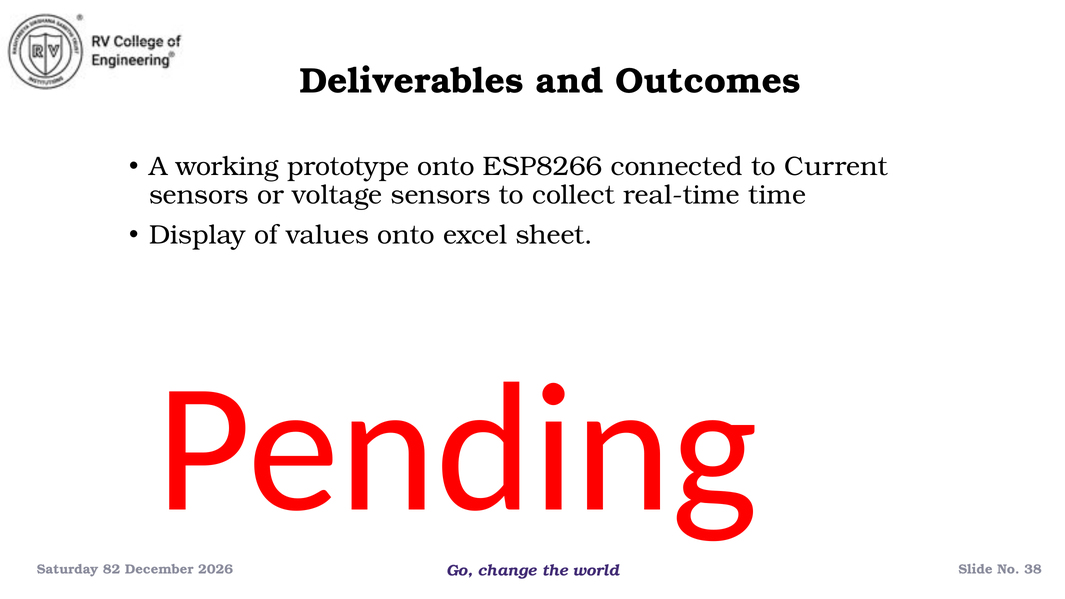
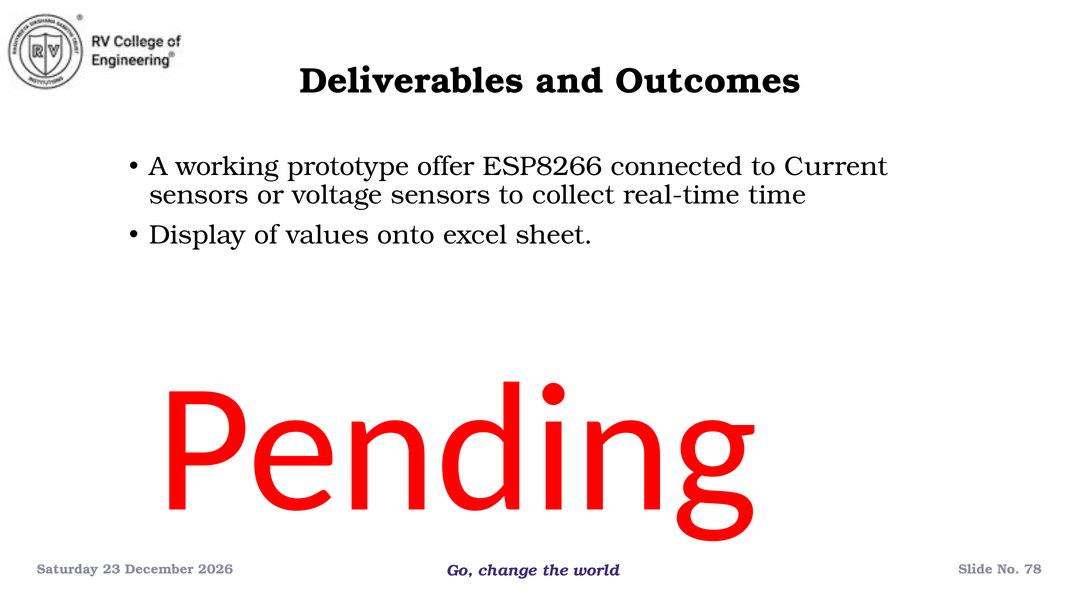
prototype onto: onto -> offer (446, 166)
82: 82 -> 23 (112, 570)
38: 38 -> 78 (1033, 570)
